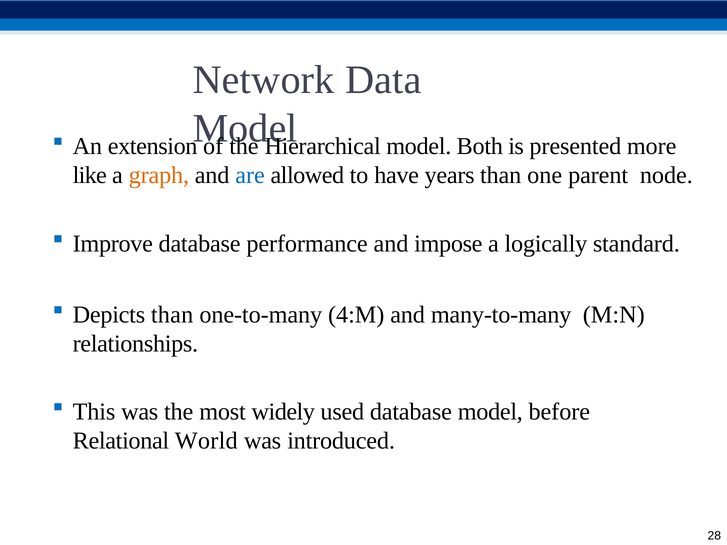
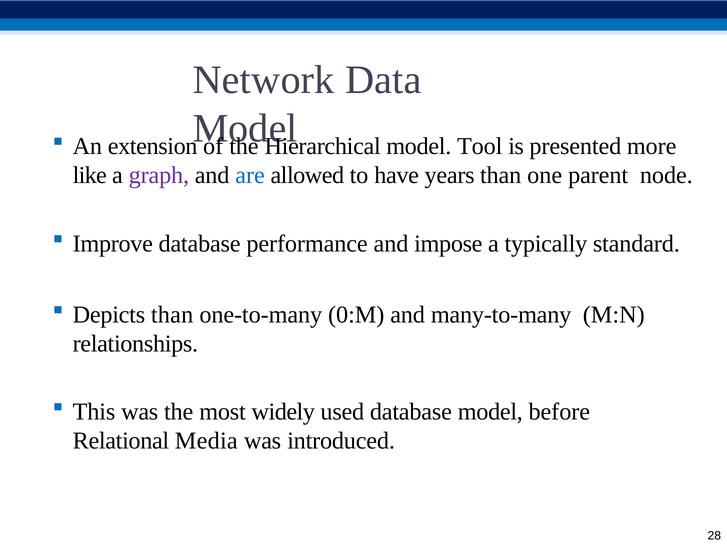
Both: Both -> Tool (480, 146)
graph colour: orange -> purple (159, 176)
logically: logically -> typically (546, 244)
4:M: 4:M -> 0:M (356, 315)
World: World -> Media (206, 441)
